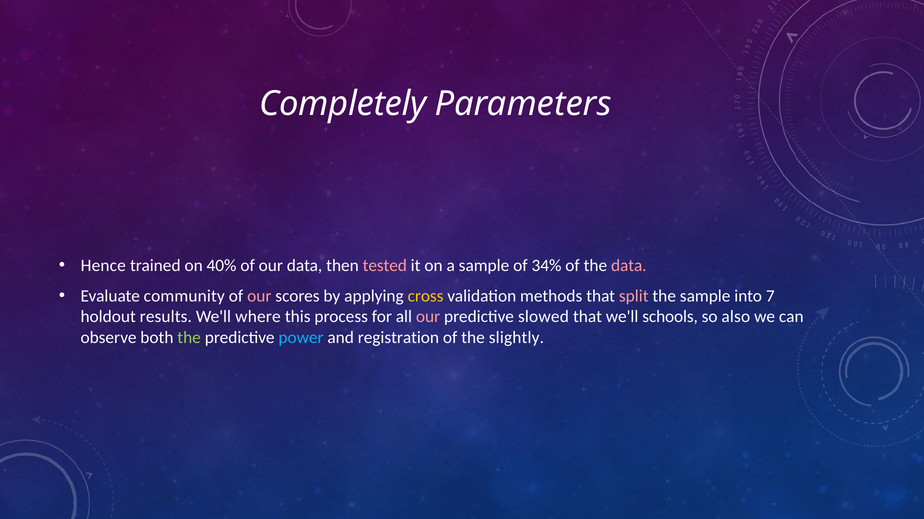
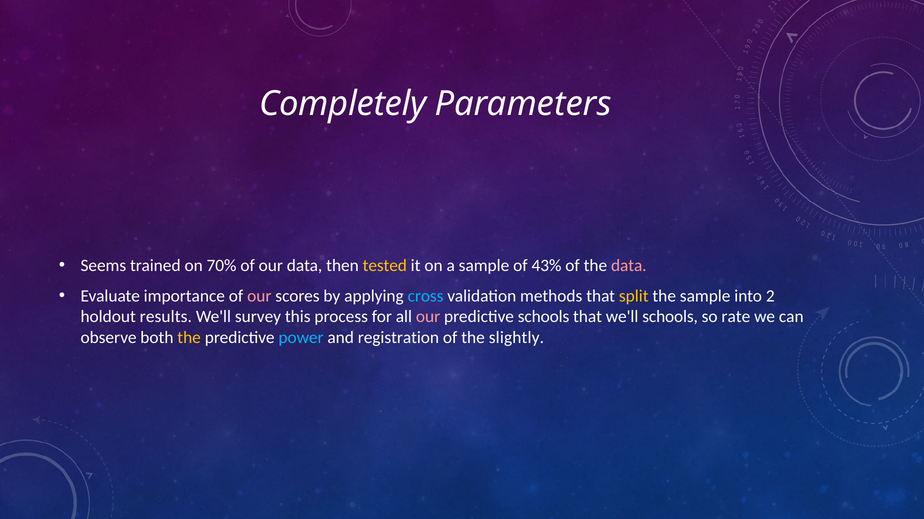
Hence: Hence -> Seems (103, 266)
40%: 40% -> 70% (222, 266)
tested colour: pink -> yellow (385, 266)
34%: 34% -> 43% (546, 266)
community: community -> importance (184, 296)
cross colour: yellow -> light blue (426, 296)
split colour: pink -> yellow (634, 296)
7: 7 -> 2 (770, 296)
where: where -> survey (258, 317)
predictive slowed: slowed -> schools (544, 317)
also: also -> rate (736, 317)
the colour: light green -> yellow (189, 338)
